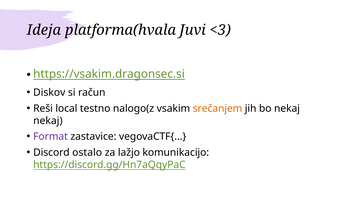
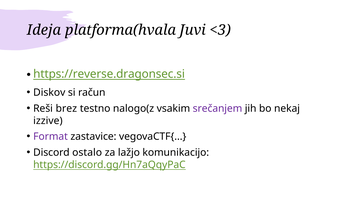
https://vsakim.dragonsec.si: https://vsakim.dragonsec.si -> https://reverse.dragonsec.si (109, 74)
local: local -> brez (66, 108)
srečanjem colour: orange -> purple (217, 108)
nekaj: nekaj -> izzive (48, 121)
